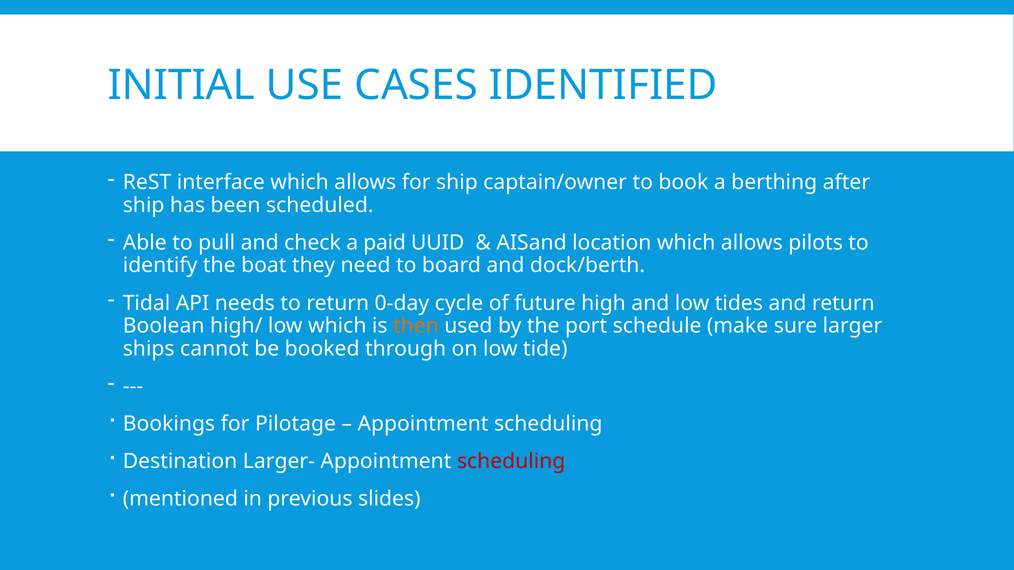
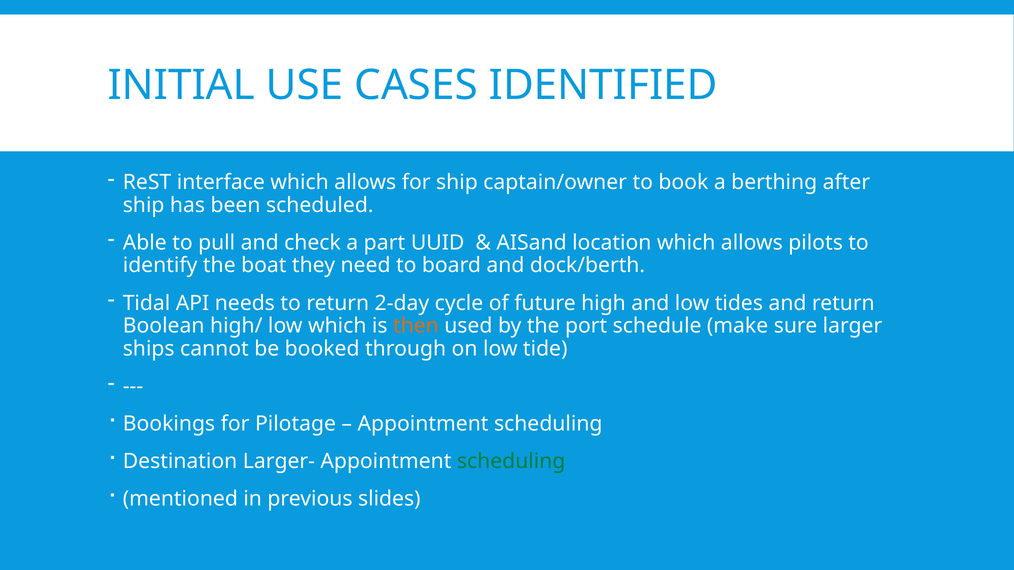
paid: paid -> part (384, 243)
0-day: 0-day -> 2-day (402, 303)
scheduling colour: red -> green (511, 462)
